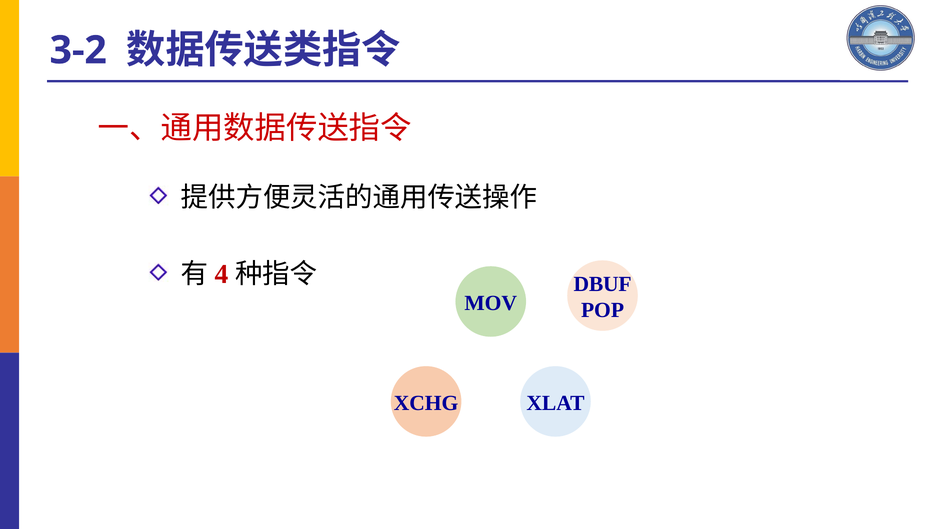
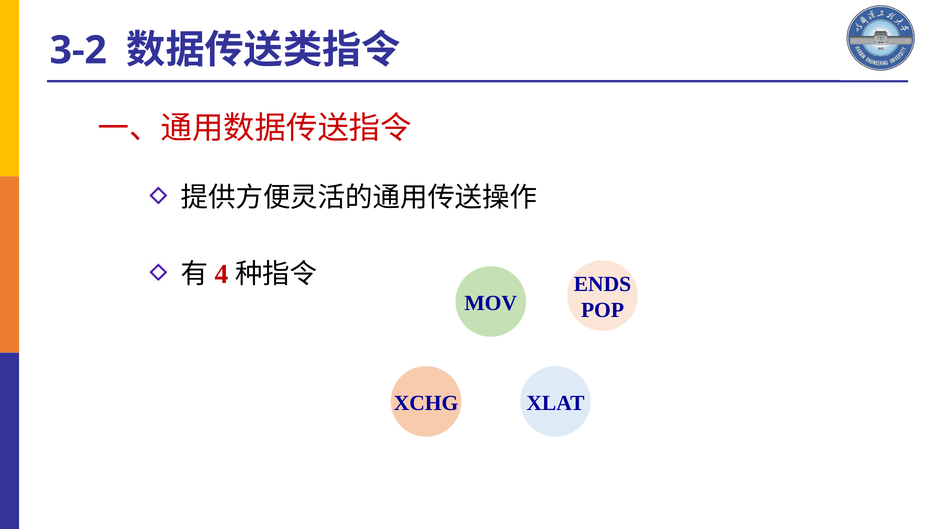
DBUF: DBUF -> ENDS (602, 284)
